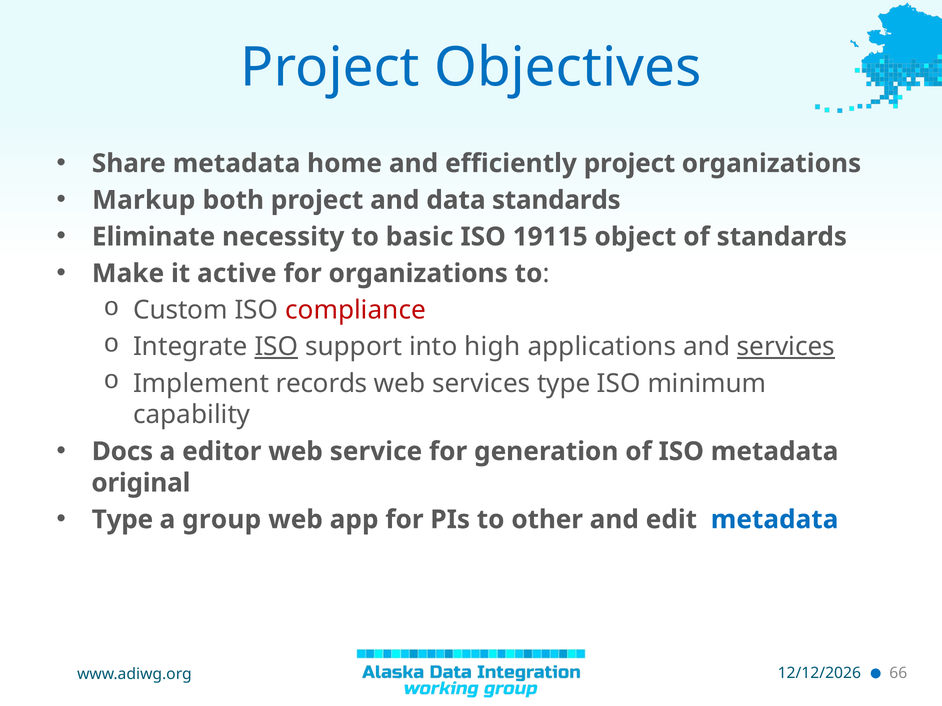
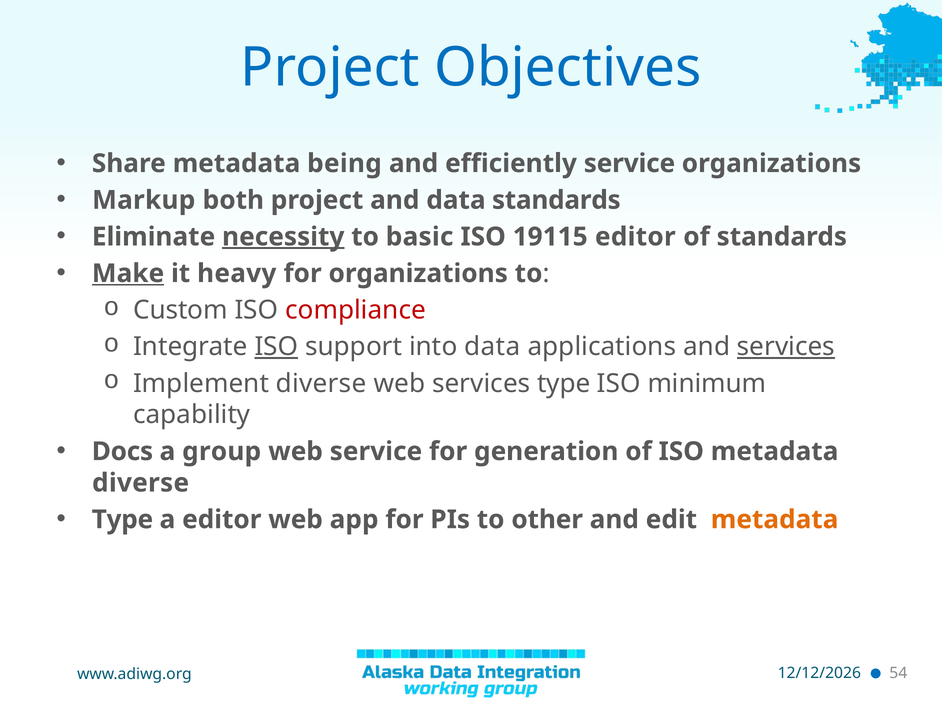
home: home -> being (344, 164)
efficiently project: project -> service (629, 164)
necessity underline: none -> present (283, 237)
19115 object: object -> editor (635, 237)
Make underline: none -> present (128, 274)
active: active -> heavy (237, 274)
into high: high -> data (492, 347)
Implement records: records -> diverse (321, 384)
editor: editor -> group (222, 452)
original: original -> diverse (141, 483)
a group: group -> editor (222, 520)
metadata colour: blue -> orange (775, 520)
66: 66 -> 54 (898, 673)
